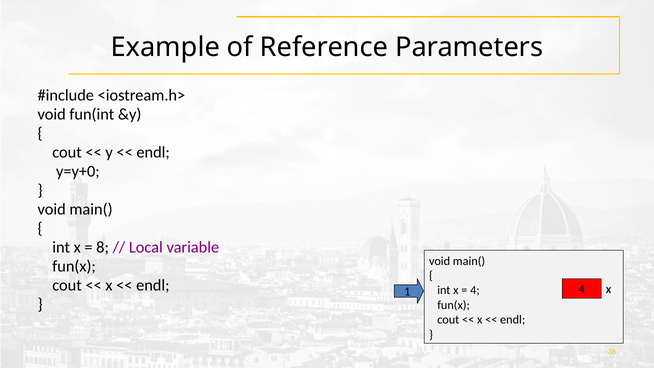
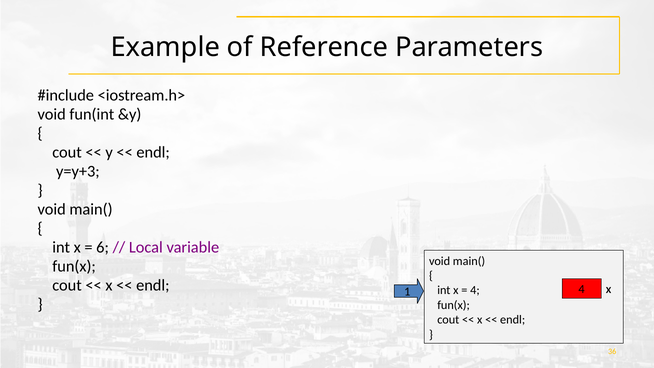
y=y+0: y=y+0 -> y=y+3 (78, 171)
8: 8 -> 6 (103, 247)
